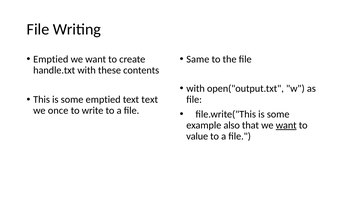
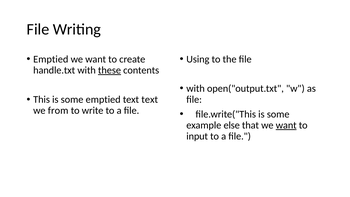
Same: Same -> Using (198, 59)
these underline: none -> present (110, 70)
once: once -> from (58, 110)
also: also -> else (232, 125)
value: value -> input (197, 136)
